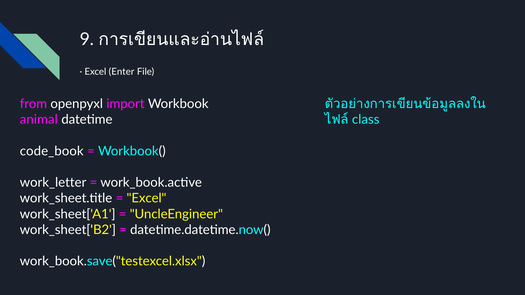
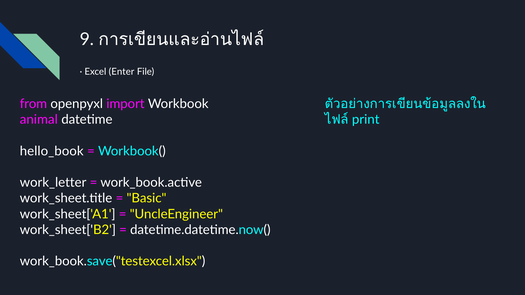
class: class -> print (366, 120)
code_book: code_book -> hello_book (52, 151)
Excel: Excel -> Basic (146, 199)
